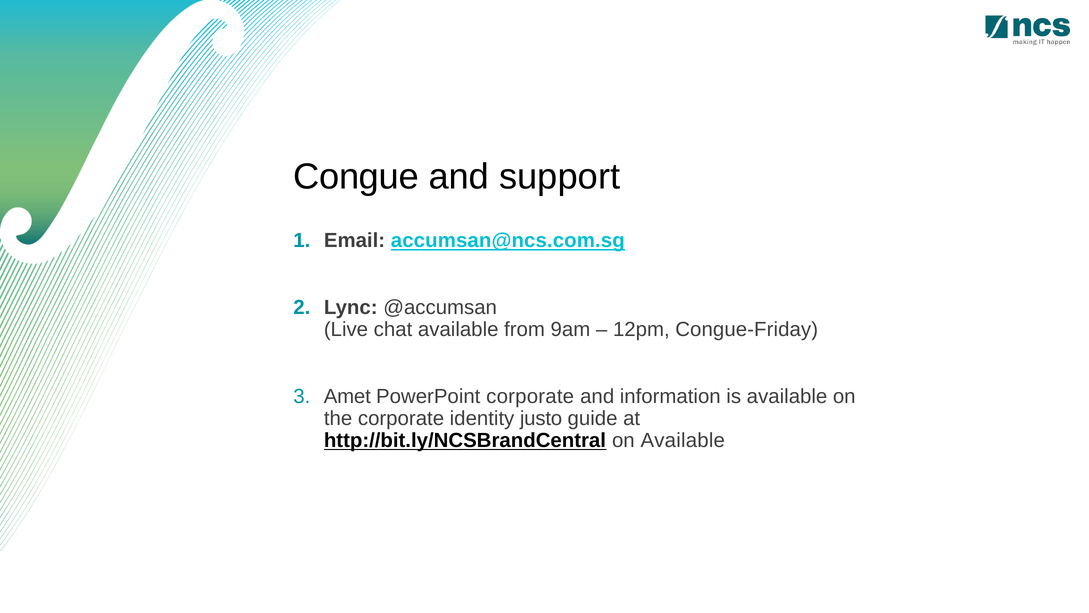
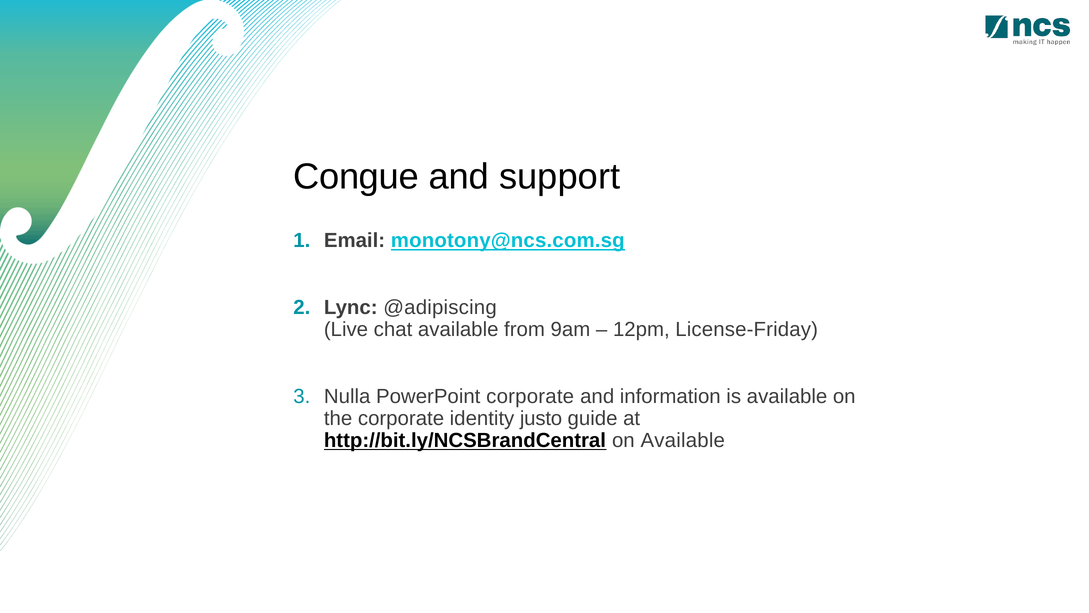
accumsan@ncs.com.sg: accumsan@ncs.com.sg -> monotony@ncs.com.sg (508, 241)
@accumsan: @accumsan -> @adipiscing (440, 307)
Congue-Friday: Congue-Friday -> License-Friday (747, 329)
Amet: Amet -> Nulla (347, 396)
